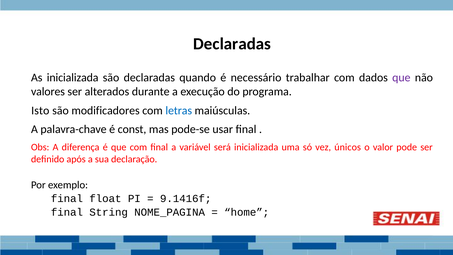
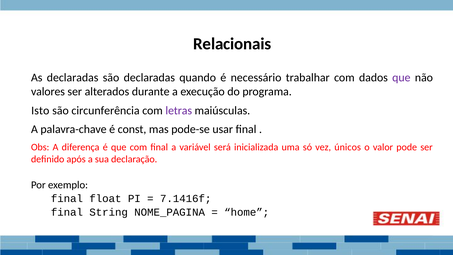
Declaradas: Declaradas -> Relacionais (232, 44)
As inicializada: inicializada -> declaradas (73, 77)
modificadores: modificadores -> circunferência (106, 110)
letras colour: blue -> purple (179, 110)
9.1416f: 9.1416f -> 7.1416f (186, 199)
